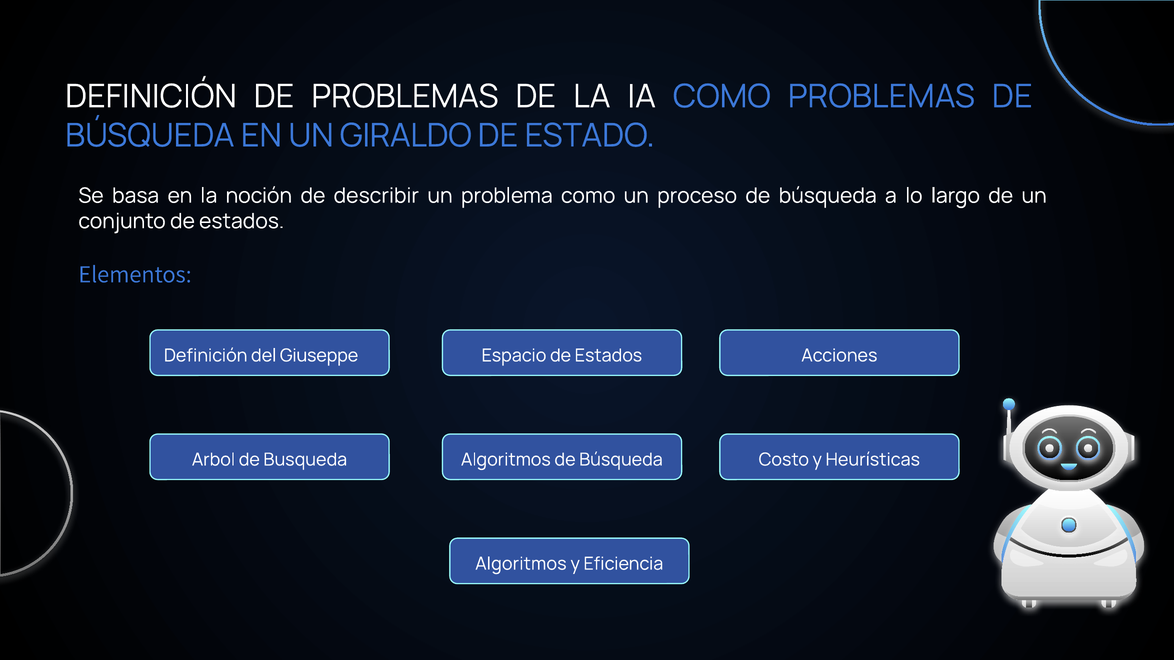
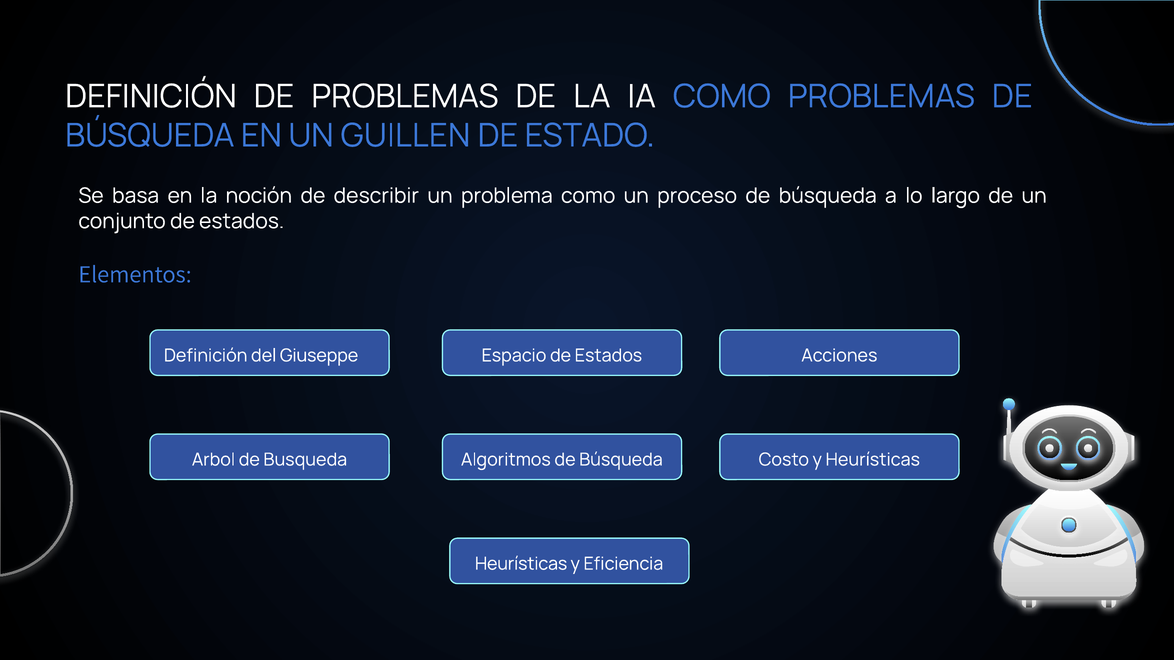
GIRALDO: GIRALDO -> GUILLEN (405, 136)
Algoritmos: Algoritmos -> Heurísticas (521, 564)
